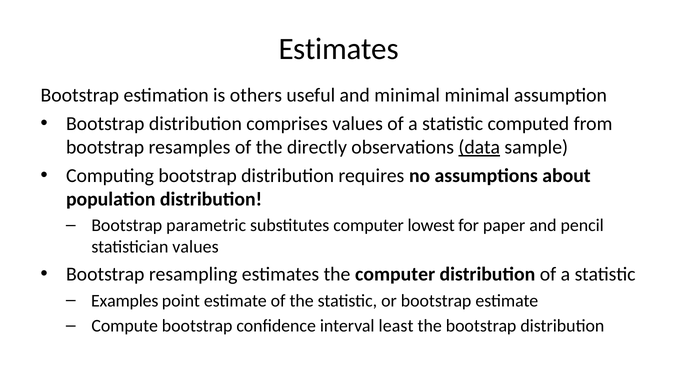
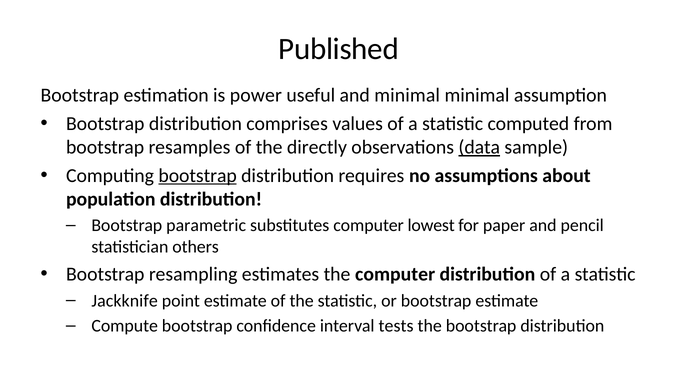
Estimates: Estimates -> Published (339, 49)
others: others -> power (256, 95)
bootstrap underline: none -> present (198, 175)
statistician values: values -> others (196, 247)
Examples: Examples -> Jackknife (125, 300)
least: least -> tests (396, 326)
